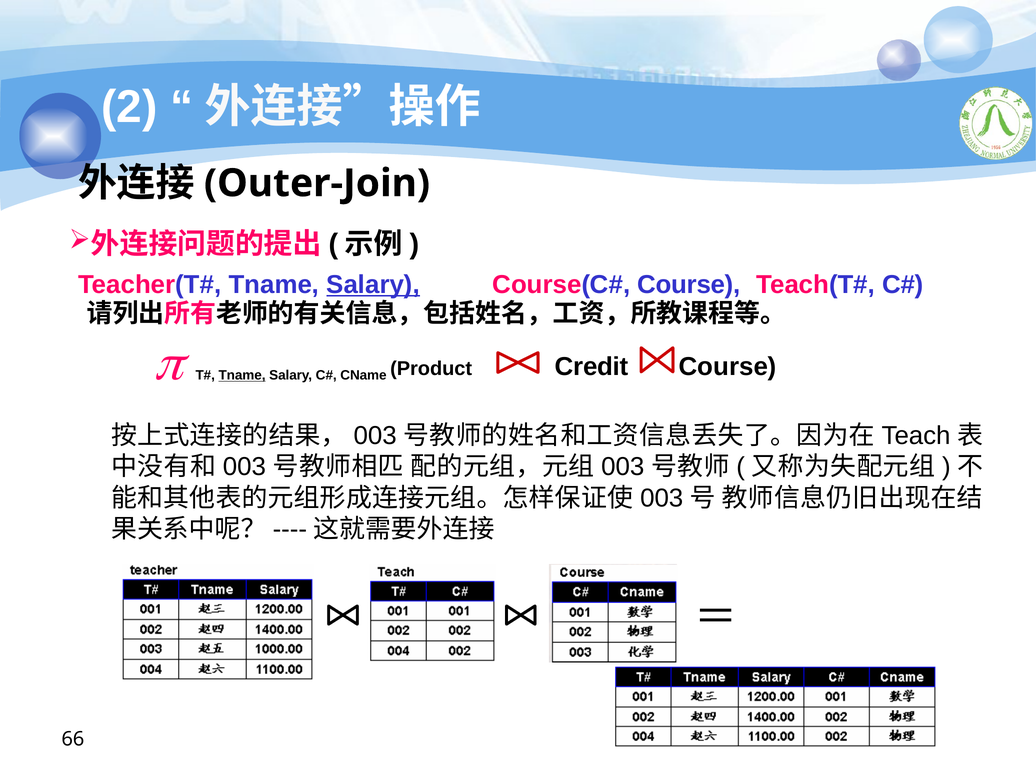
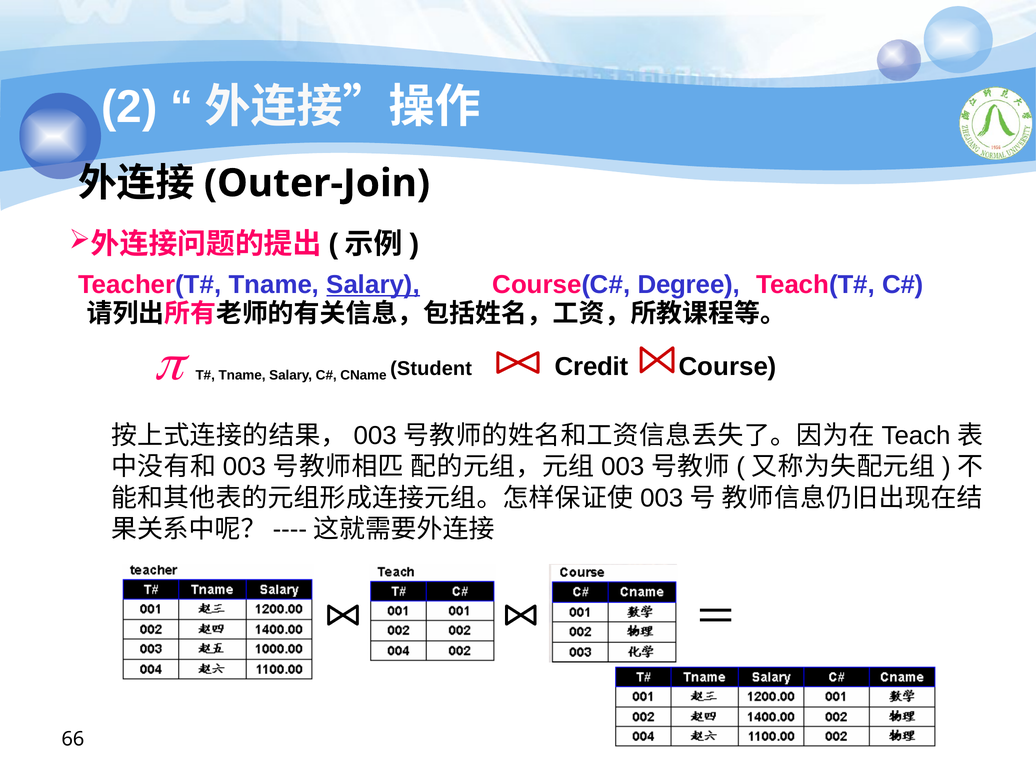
Course: Course -> Degree (689, 284)
Tname underline: present -> none (242, 375)
Product: Product -> Student (431, 369)
